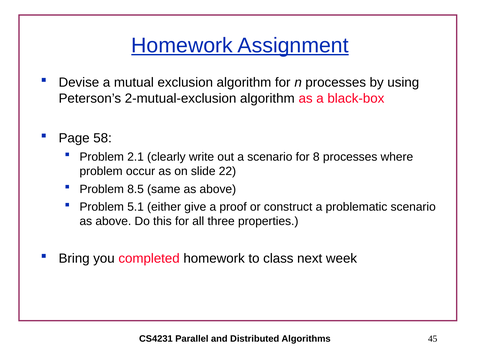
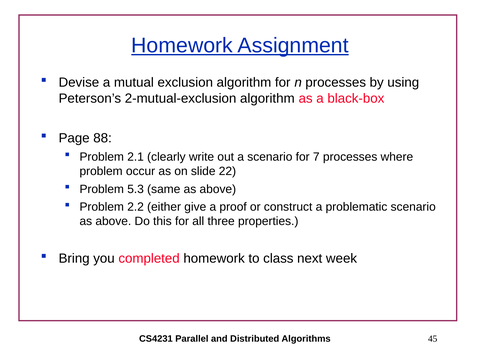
58: 58 -> 88 (103, 138)
8: 8 -> 7 (316, 157)
8.5: 8.5 -> 5.3 (136, 189)
5.1: 5.1 -> 2.2 (136, 207)
